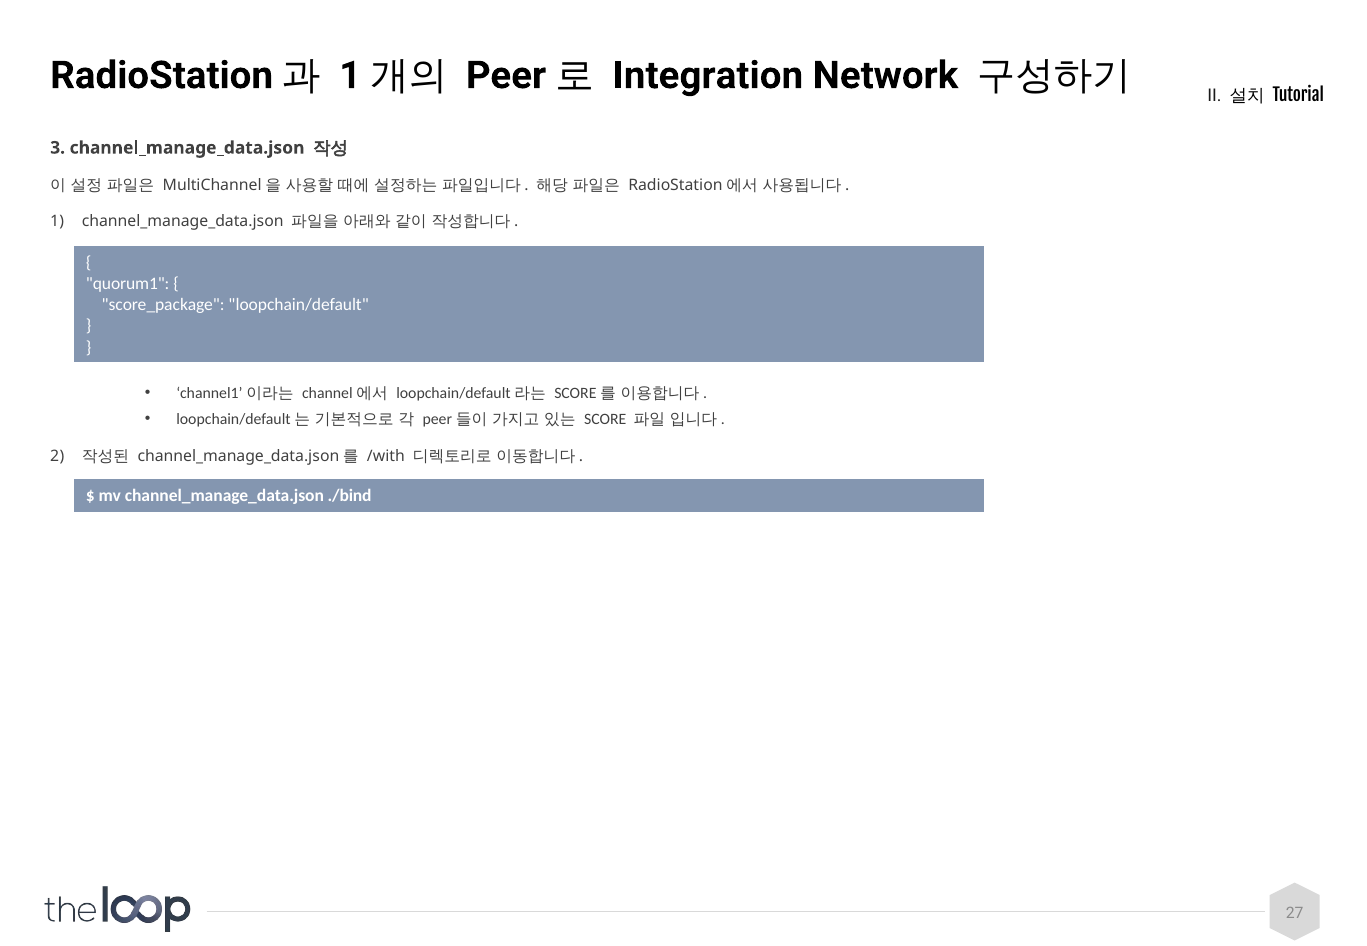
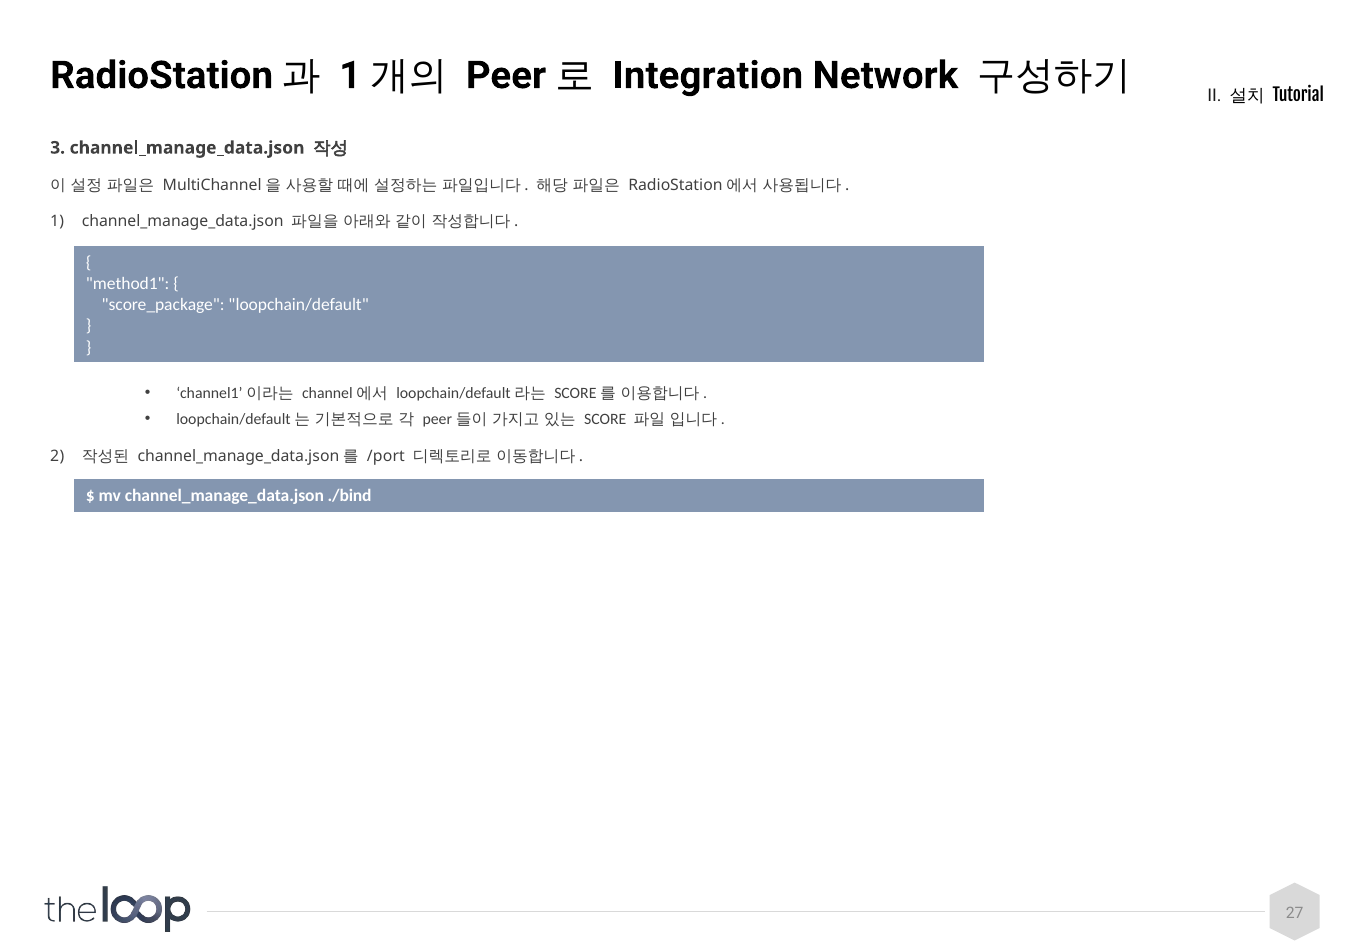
quorum1: quorum1 -> method1 (128, 284)
/with: /with -> /port (386, 456)
